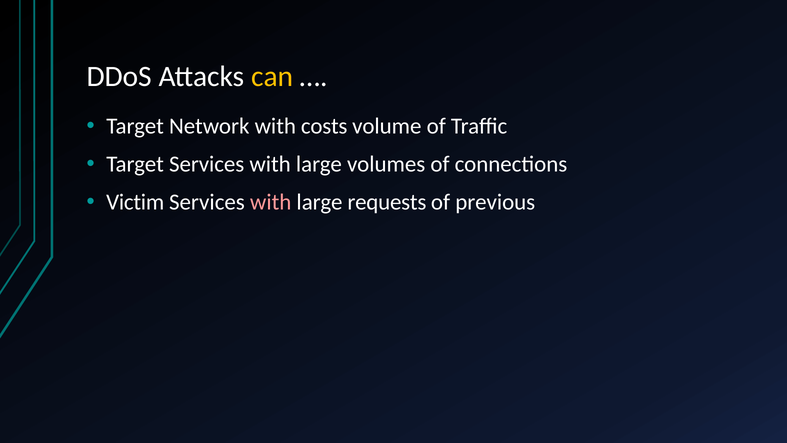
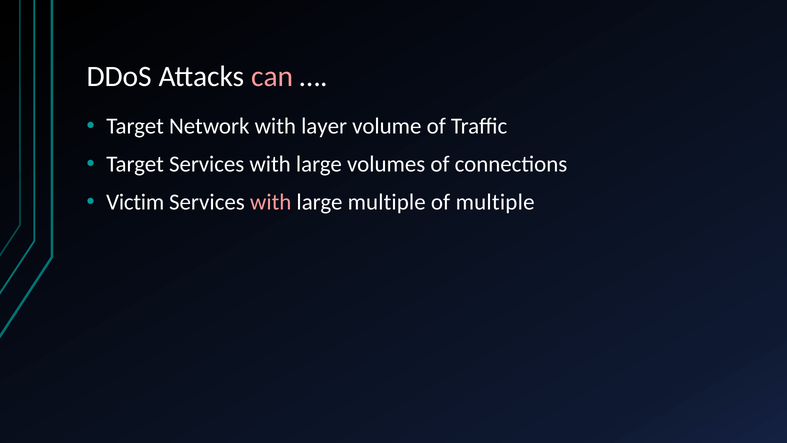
can colour: yellow -> pink (272, 77)
costs: costs -> layer (324, 126)
large requests: requests -> multiple (387, 202)
of previous: previous -> multiple (495, 202)
